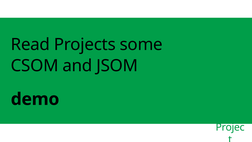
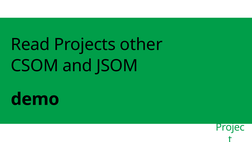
some: some -> other (141, 45)
